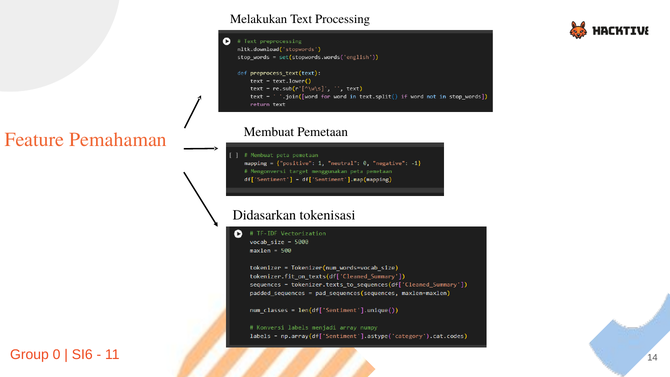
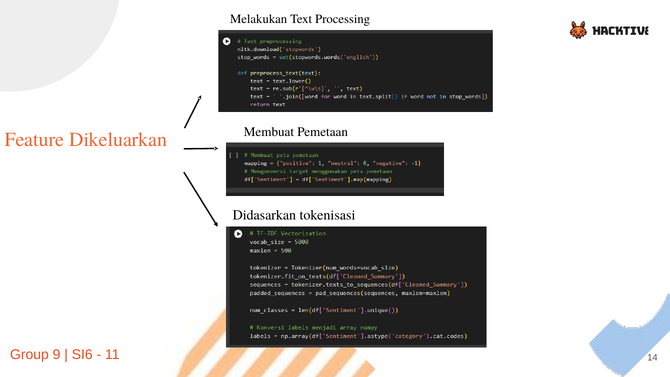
Pemahaman: Pemahaman -> Dikeluarkan (118, 140)
0: 0 -> 9 (57, 354)
